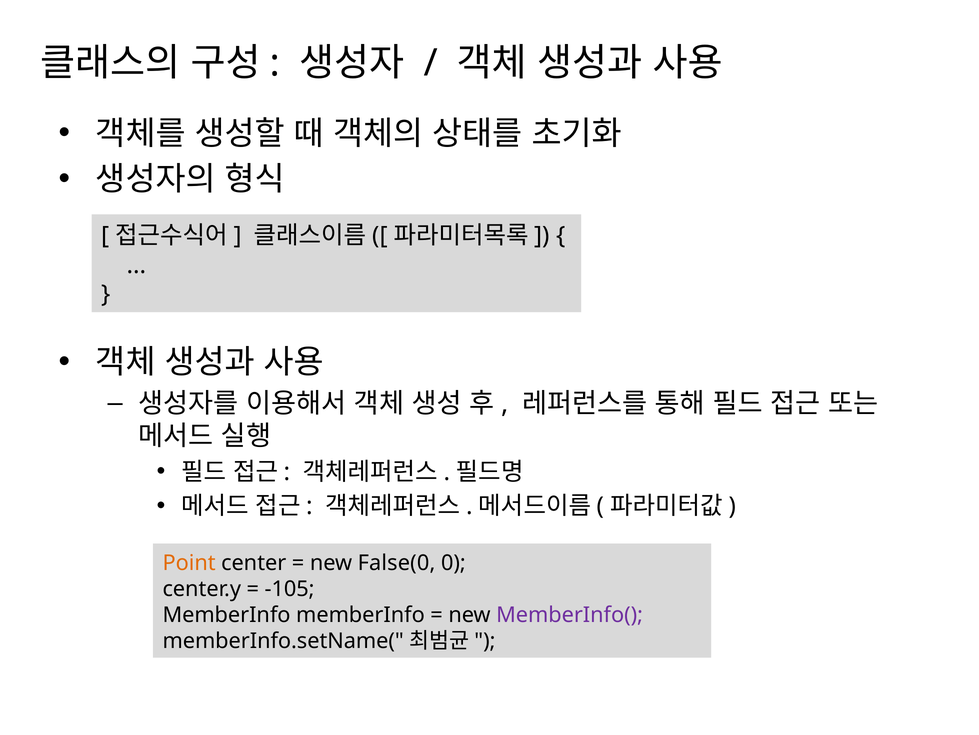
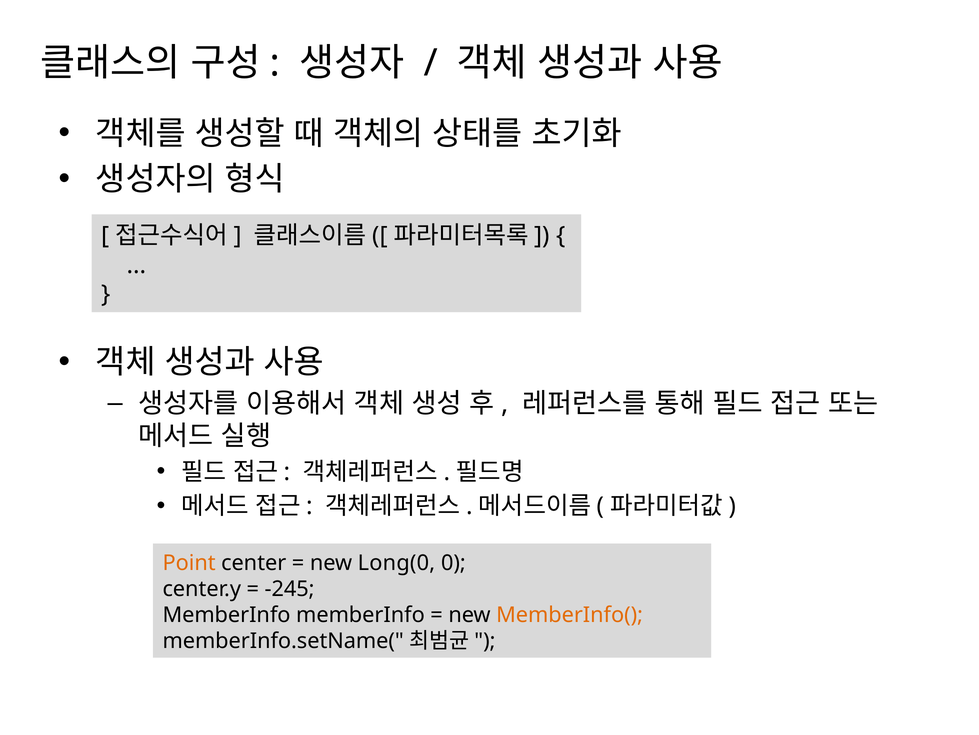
False(0: False(0 -> Long(0 (396, 562)
-105: -105 -> -245 (290, 588)
MemberInfo( colour: purple -> orange (570, 615)
